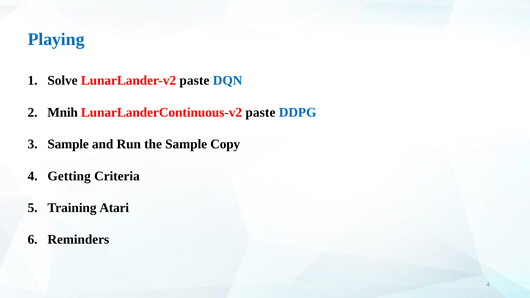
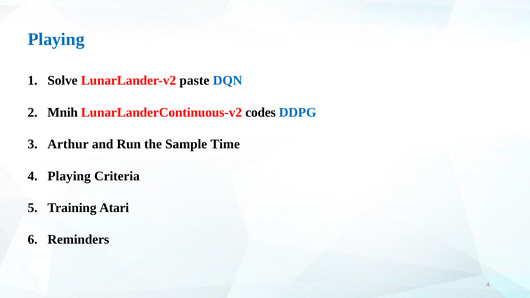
LunarLanderContinuous-v2 paste: paste -> codes (261, 112)
Sample: Sample -> Arthur (68, 144)
Copy: Copy -> Time (225, 144)
Getting: Getting -> Playing (69, 176)
